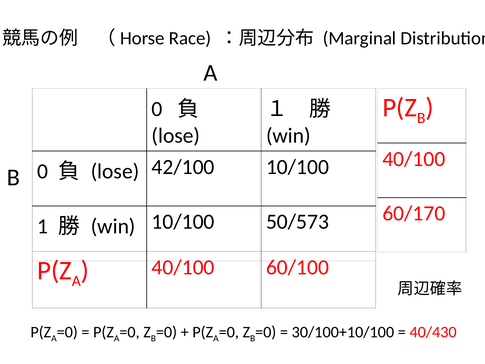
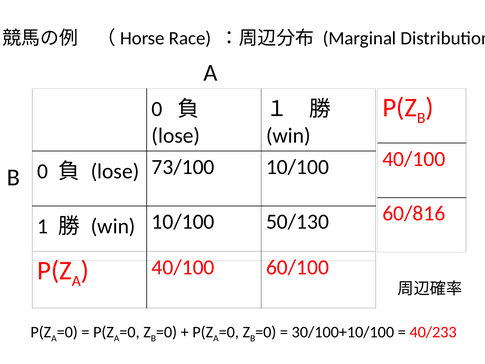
42/100: 42/100 -> 73/100 (183, 167)
60/170: 60/170 -> 60/816 (414, 213)
50/573: 50/573 -> 50/130 (298, 222)
40/430: 40/430 -> 40/233 (433, 332)
